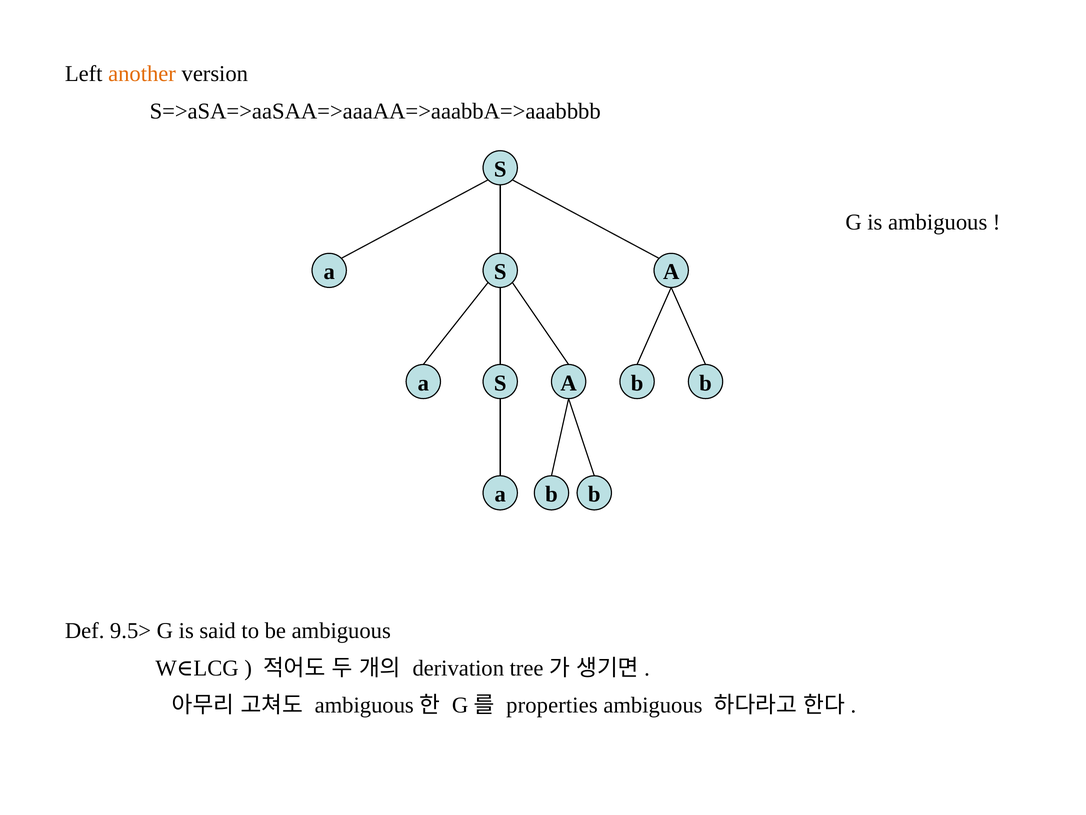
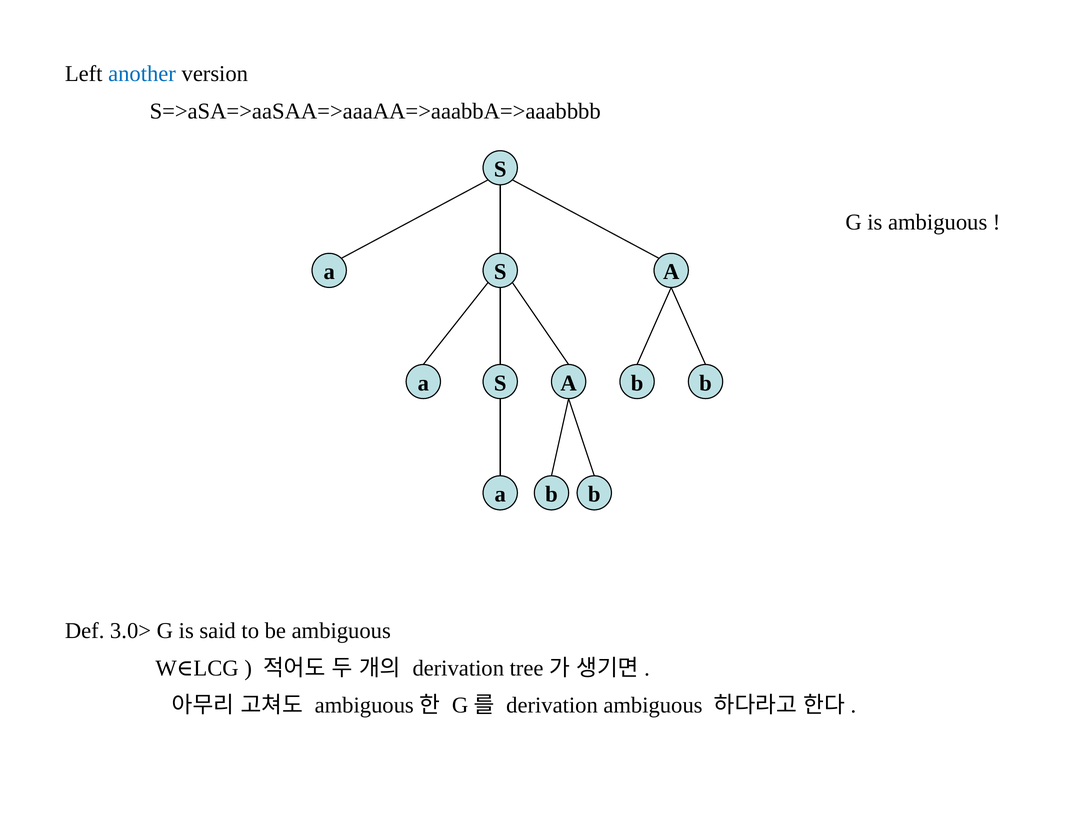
another colour: orange -> blue (142, 74)
9.5>: 9.5> -> 3.0> (131, 631)
properties: properties -> derivation (552, 705)
